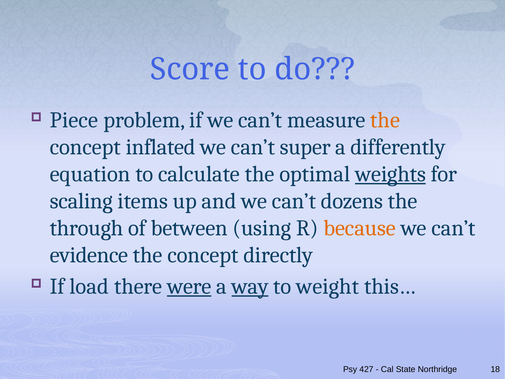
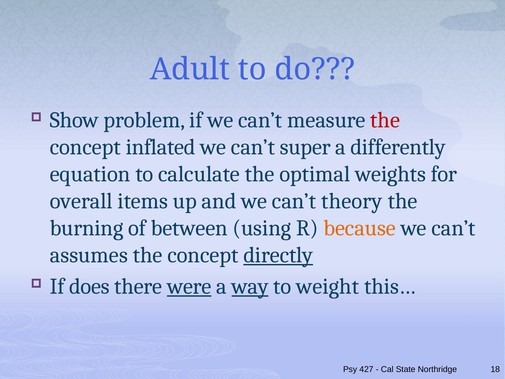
Score: Score -> Adult (190, 69)
Piece: Piece -> Show (74, 120)
the colour: orange -> red (385, 120)
weights underline: present -> none (390, 174)
scaling: scaling -> overall (81, 201)
dozens: dozens -> theory (352, 201)
through: through -> burning (87, 228)
evidence: evidence -> assumes (89, 255)
directly underline: none -> present (278, 255)
load: load -> does (89, 286)
